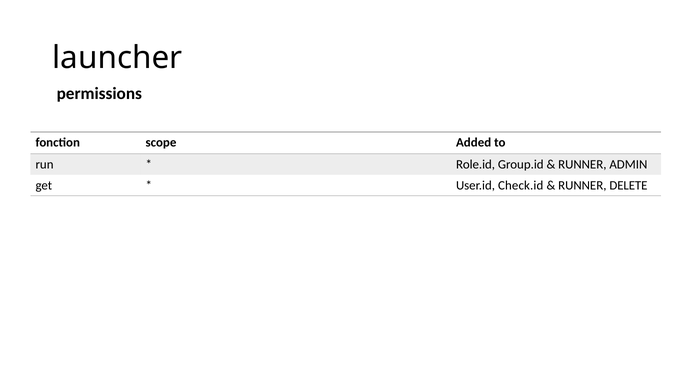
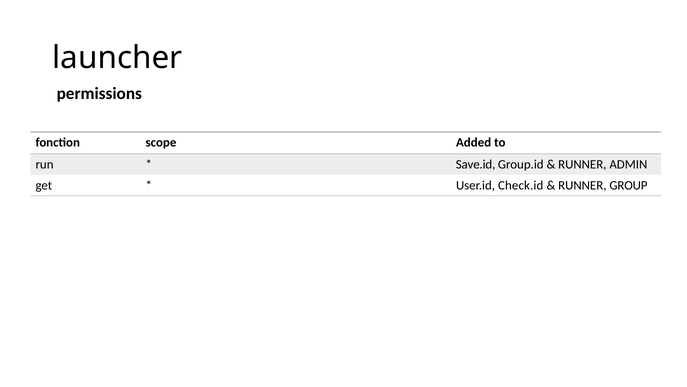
Role.id: Role.id -> Save.id (476, 164)
DELETE: DELETE -> GROUP (628, 185)
